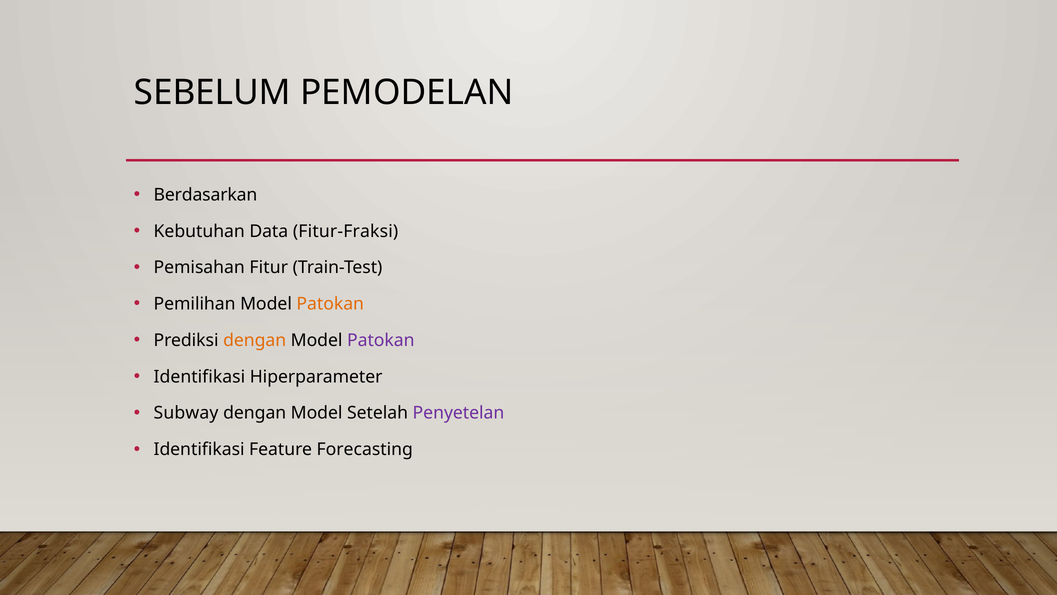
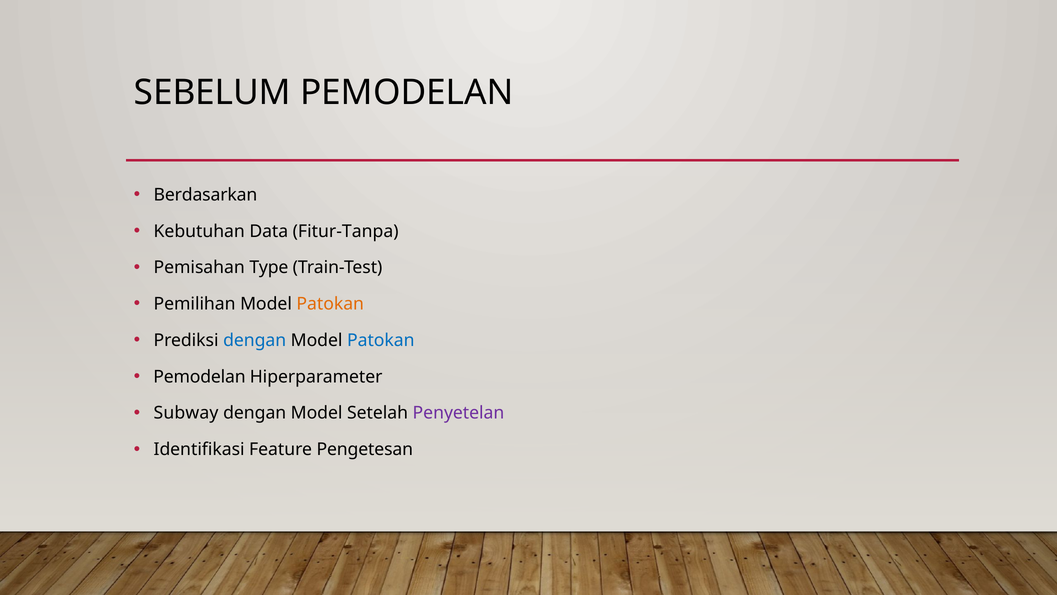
Fitur-Fraksi: Fitur-Fraksi -> Fitur-Tanpa (346, 231)
Fitur: Fitur -> Type (269, 267)
dengan colour: orange -> blue (255, 340)
Patokan colour: purple -> blue (381, 340)
Identifikasi: Identifikasi -> Pemodelan (200, 377)
Forecasting: Forecasting -> Pengetesan (365, 449)
